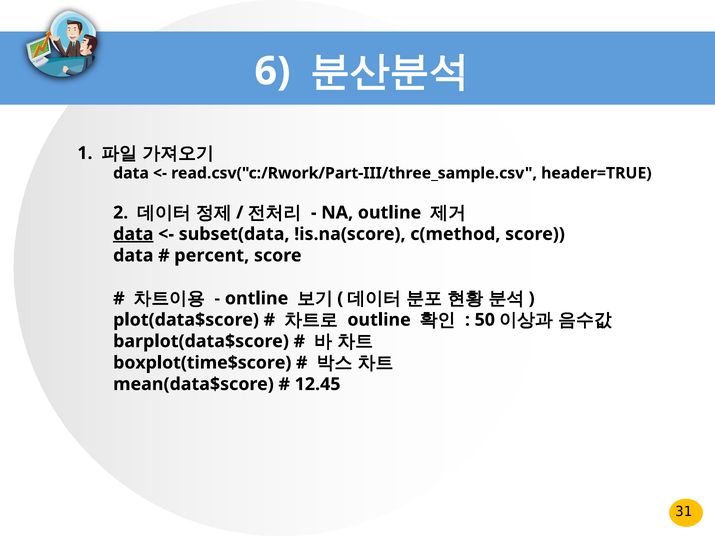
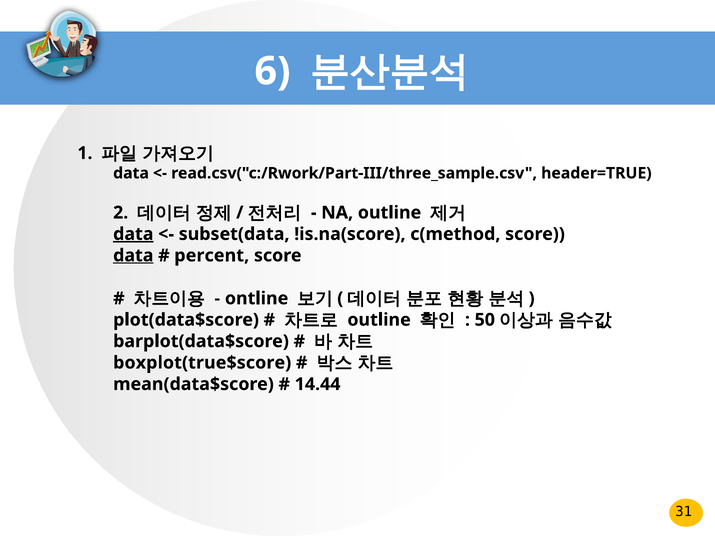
data underline: none -> present (133, 256)
boxplot(time$score: boxplot(time$score -> boxplot(true$score (202, 363)
12.45: 12.45 -> 14.44 (318, 384)
